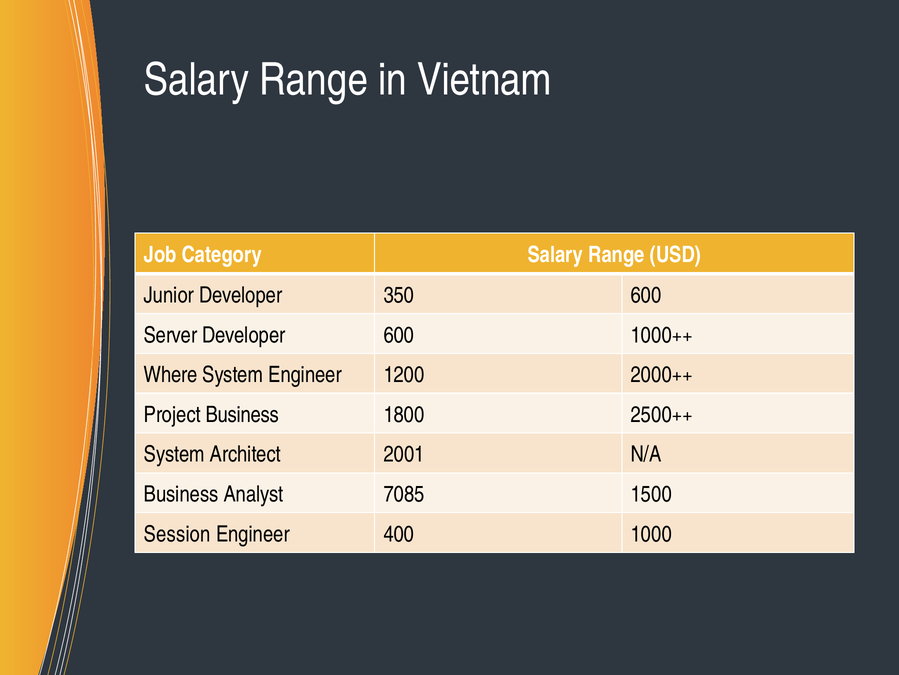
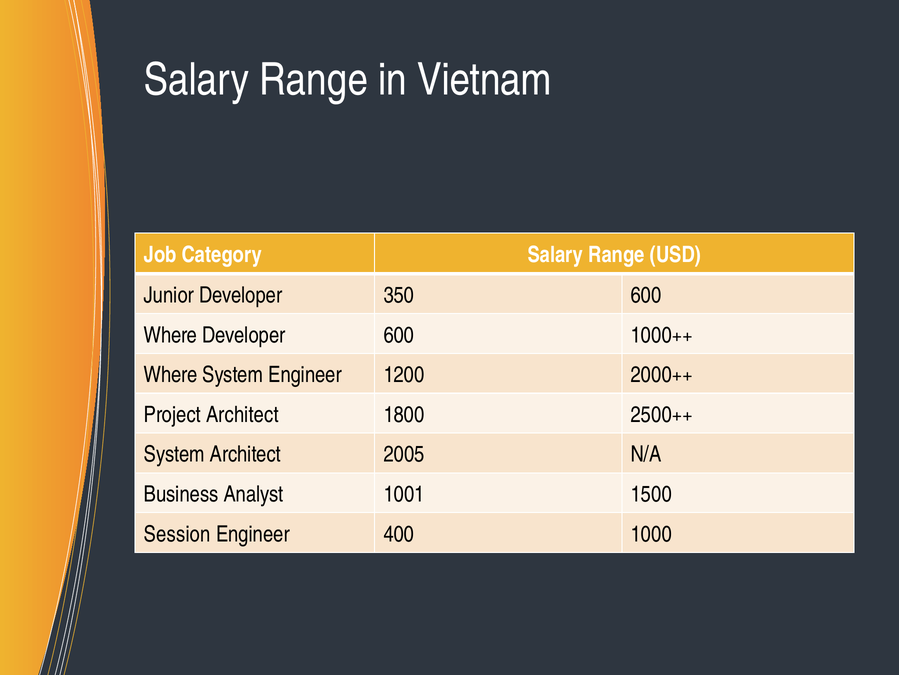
Server: Server -> Where (171, 335)
Project Business: Business -> Architect (242, 414)
2001: 2001 -> 2005 (404, 454)
7085: 7085 -> 1001 (404, 494)
